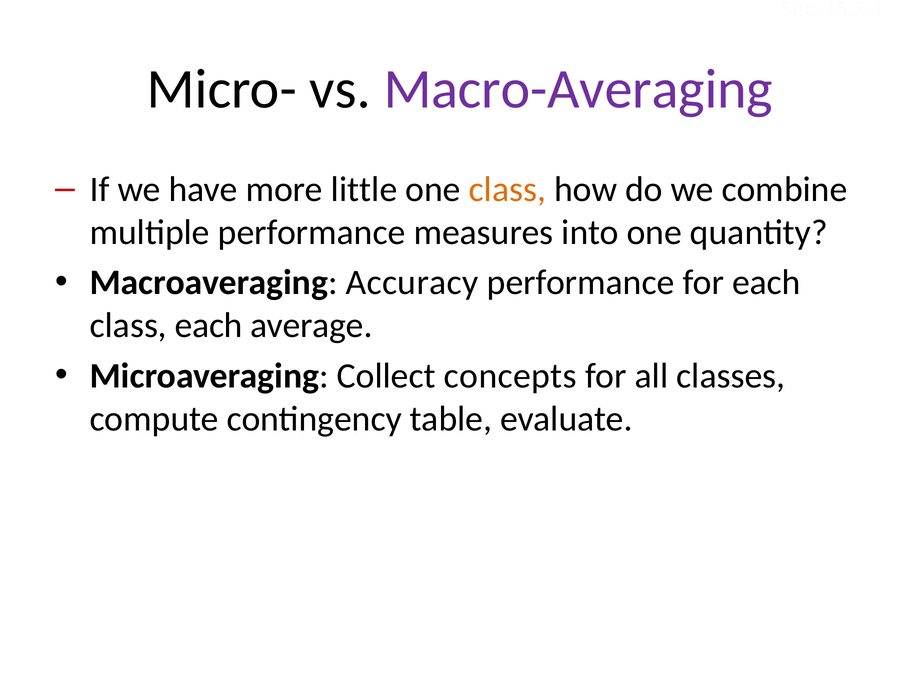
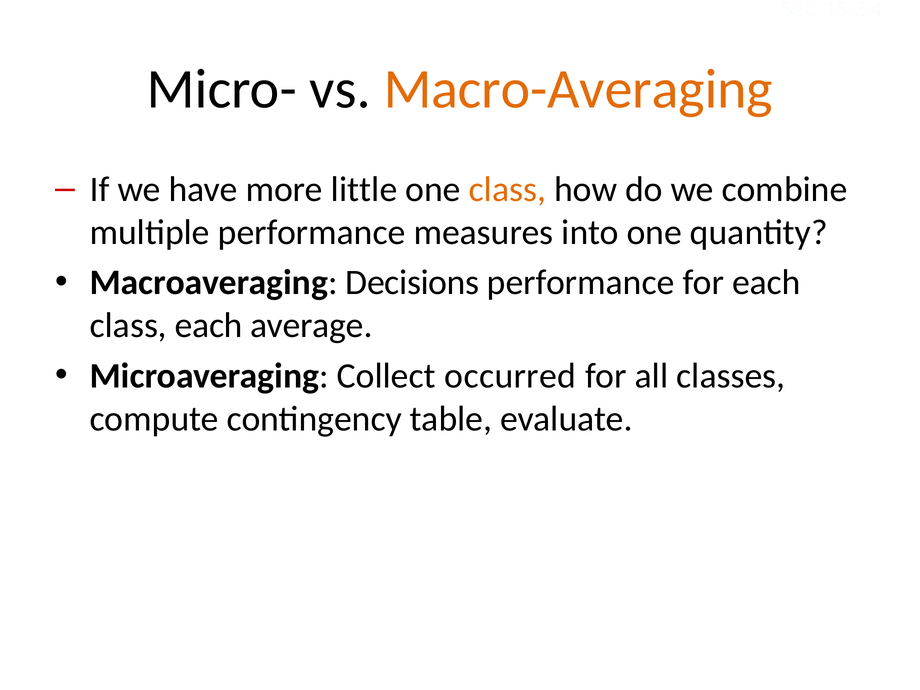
Macro-Averaging colour: purple -> orange (578, 89)
Accuracy: Accuracy -> Decisions (412, 283)
concepts: concepts -> occurred (510, 376)
